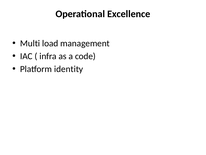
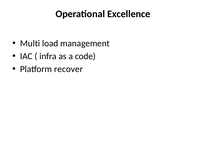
identity: identity -> recover (69, 69)
